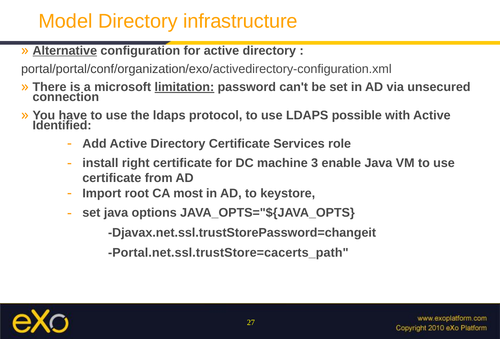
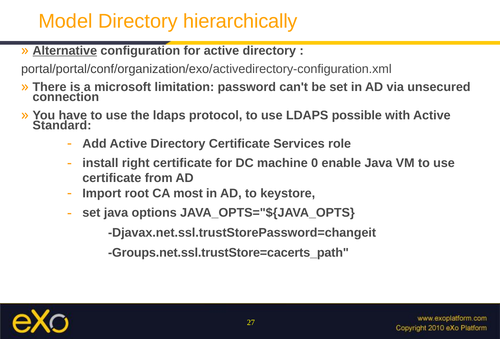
infrastructure: infrastructure -> hierarchically (240, 21)
limitation underline: present -> none (184, 87)
Identified: Identified -> Standard (62, 125)
3: 3 -> 0 (315, 163)
Portal.net.ssl.trustStore=cacerts_path: Portal.net.ssl.trustStore=cacerts_path -> Groups.net.ssl.trustStore=cacerts_path (228, 252)
